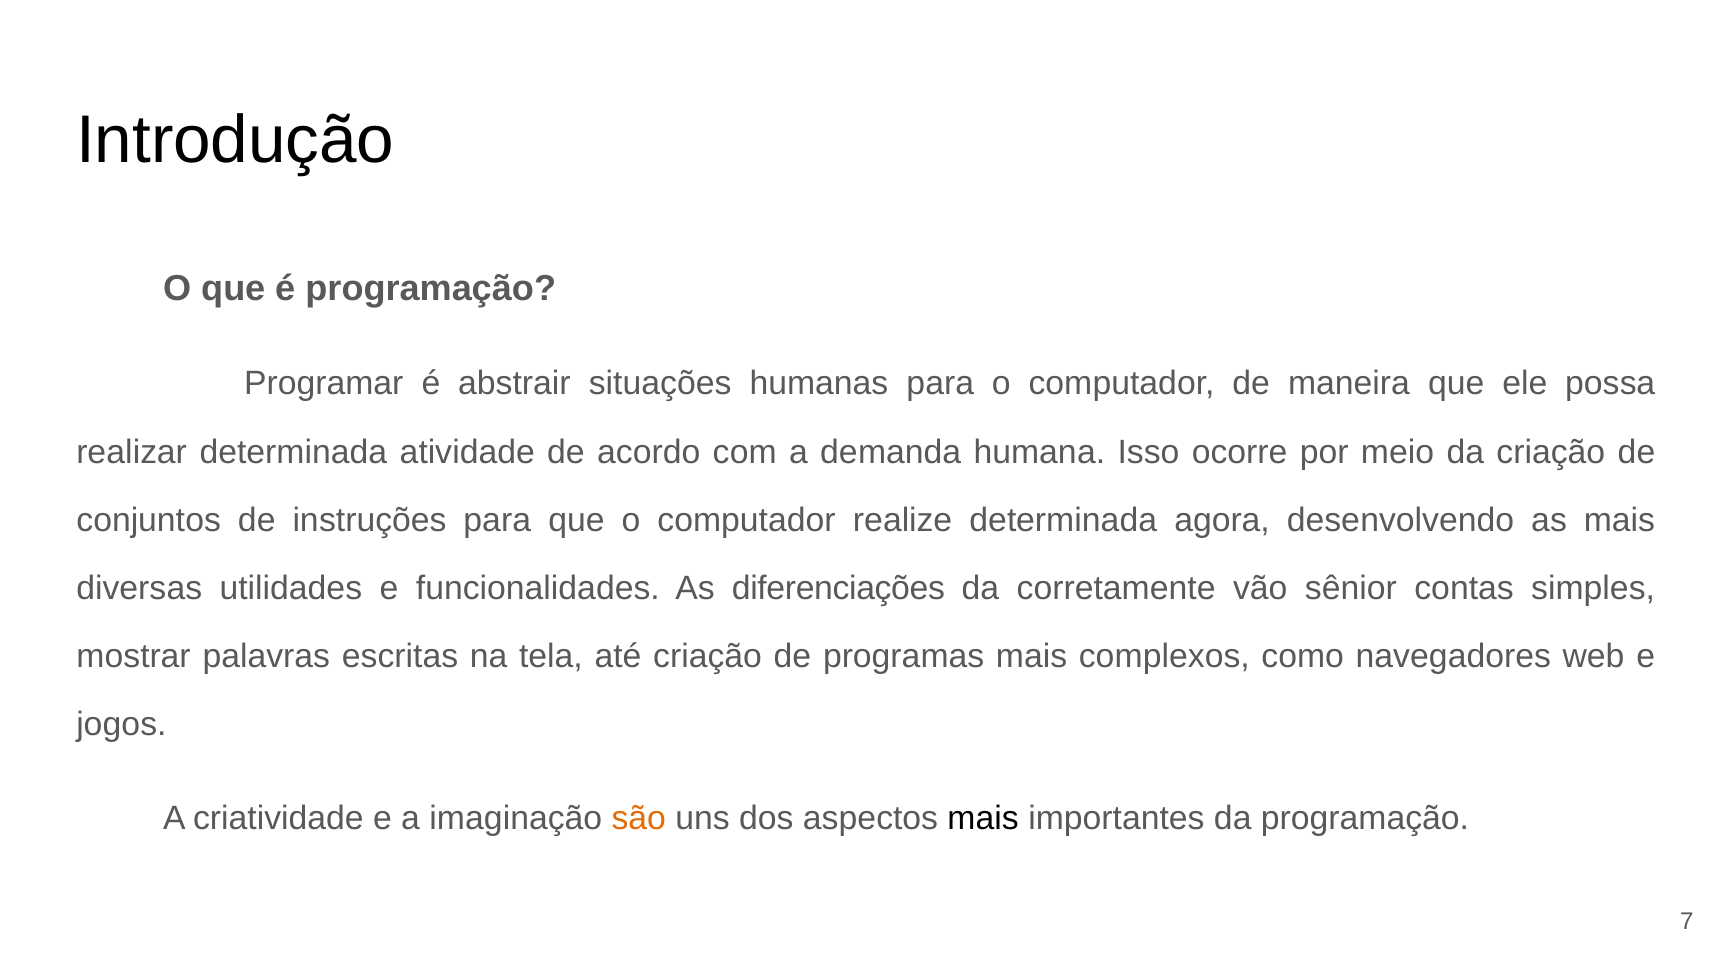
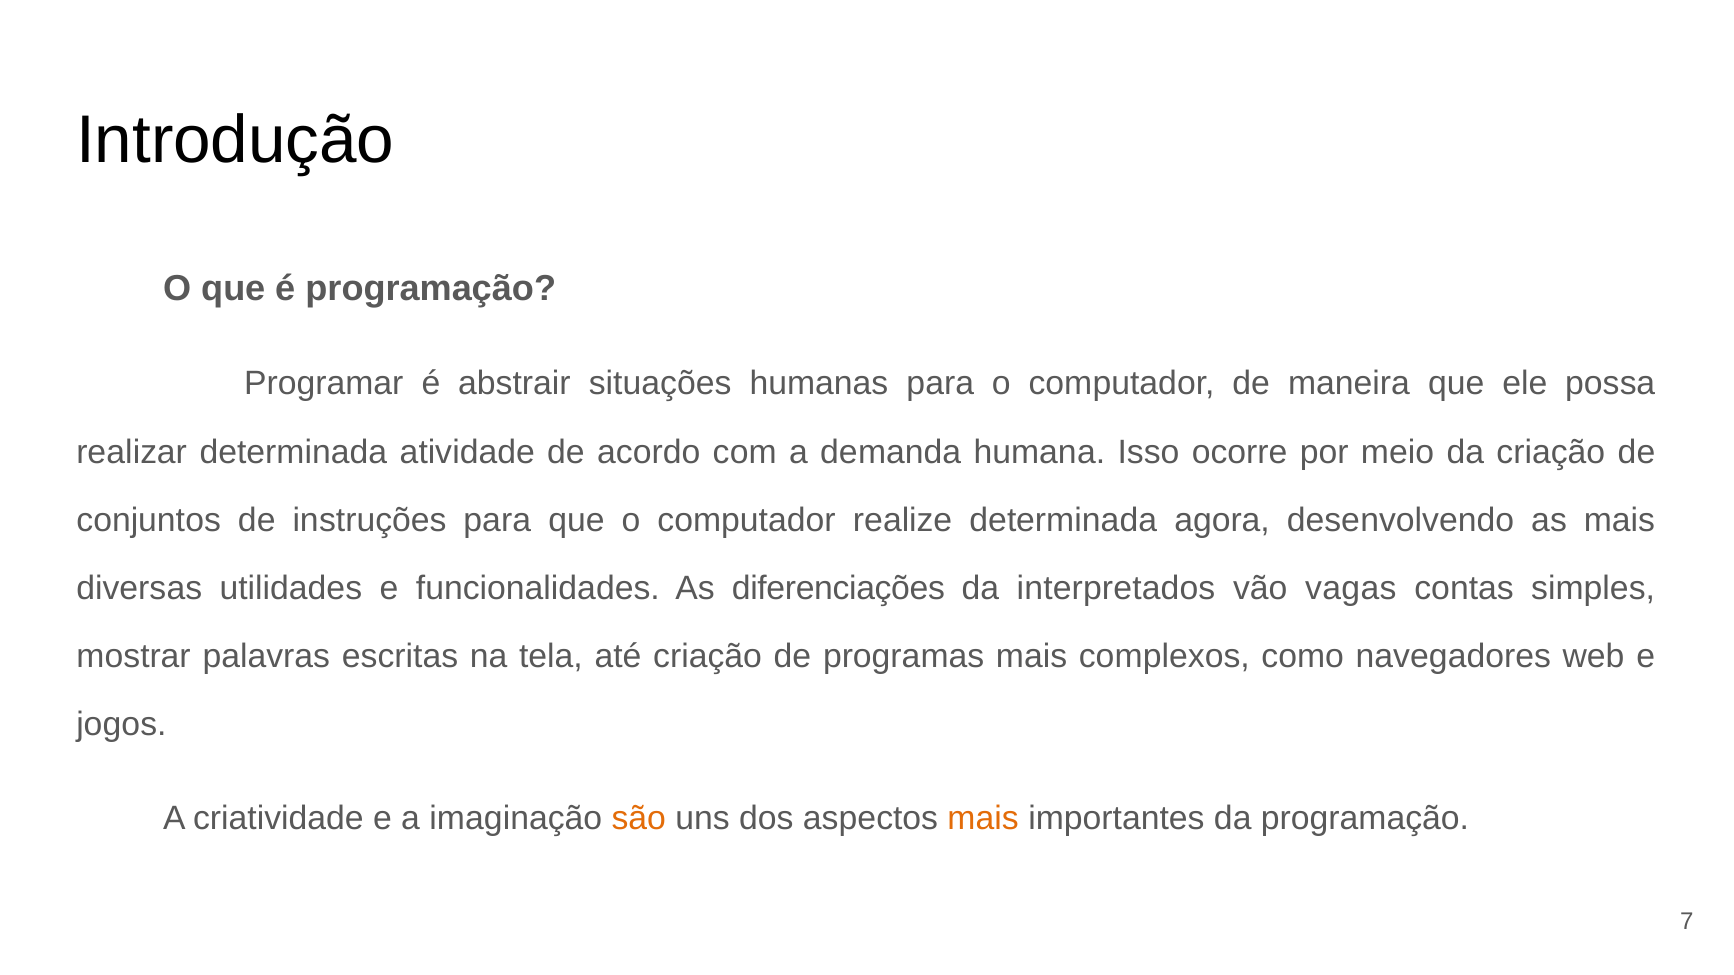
corretamente: corretamente -> interpretados (1116, 588)
sênior: sênior -> vagas (1351, 588)
mais colour: black -> orange (983, 819)
